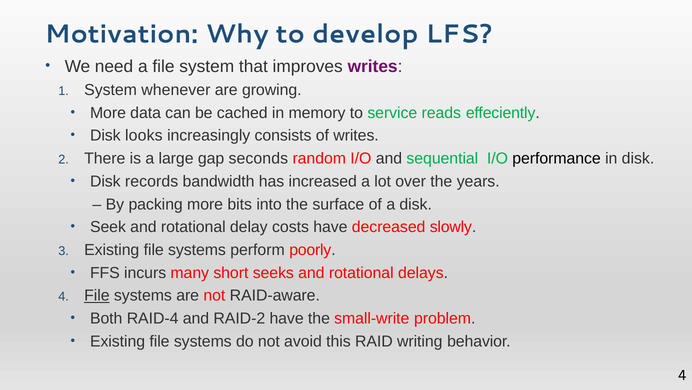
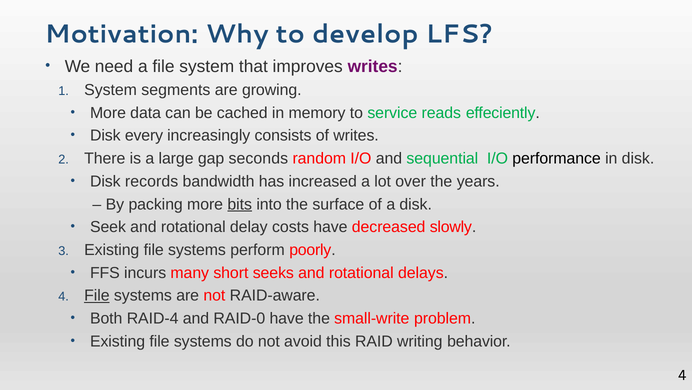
whenever: whenever -> segments (176, 90)
looks: looks -> every (144, 135)
bits underline: none -> present (240, 204)
RAID-2: RAID-2 -> RAID-0 (239, 318)
